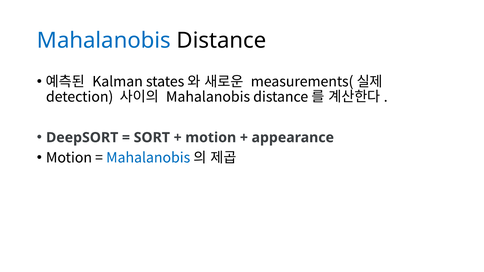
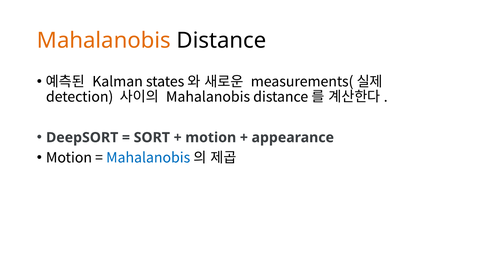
Mahalanobis colour: blue -> orange (104, 41)
